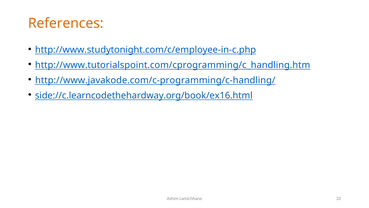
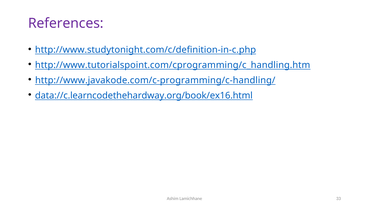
References colour: orange -> purple (66, 23)
http://www.studytonight.com/c/employee-in-c.php: http://www.studytonight.com/c/employee-in-c.php -> http://www.studytonight.com/c/definition-in-c.php (146, 50)
side://c.learncodethehardway.org/book/ex16.html: side://c.learncodethehardway.org/book/ex16.html -> data://c.learncodethehardway.org/book/ex16.html (144, 95)
